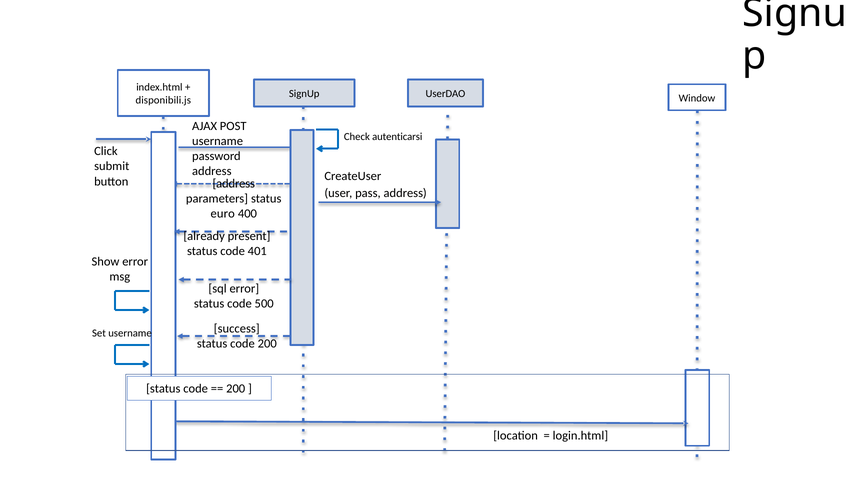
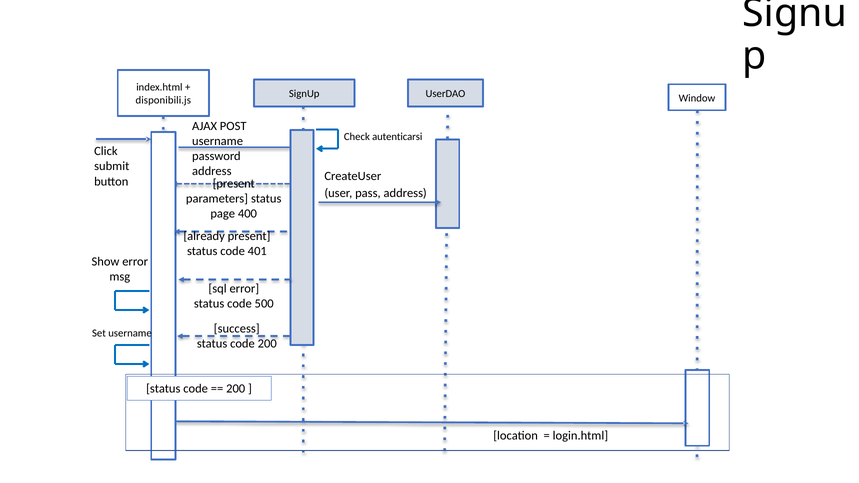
button address: address -> present (234, 184)
euro: euro -> page (223, 214)
